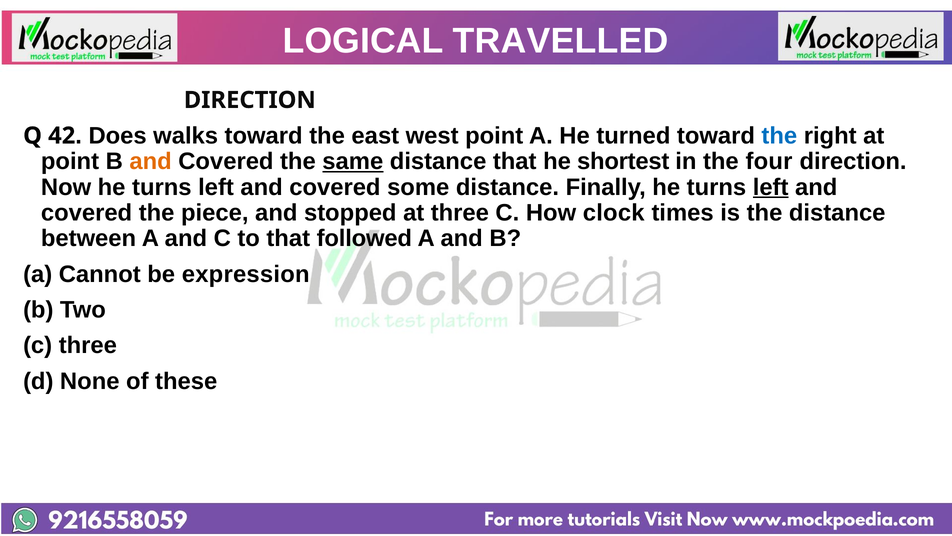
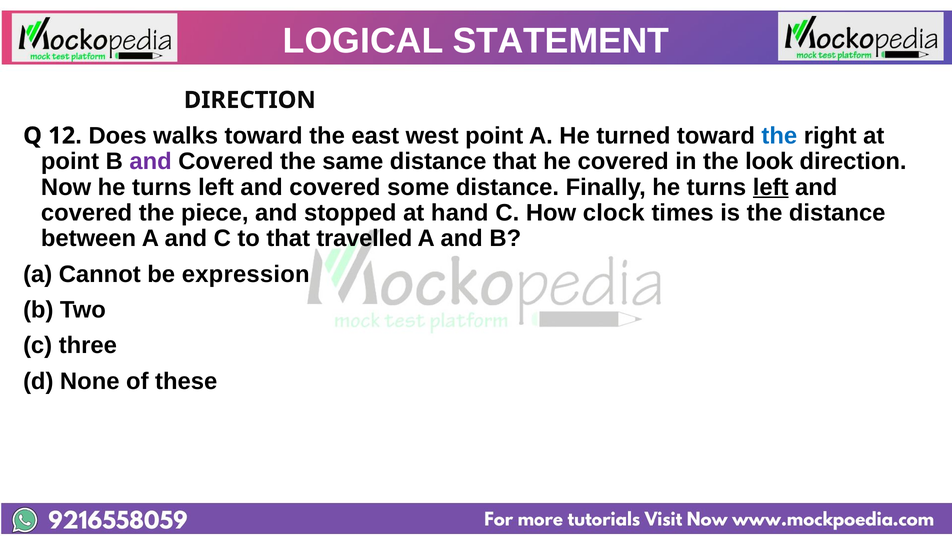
TRAVELLED: TRAVELLED -> STATEMENT (561, 41)
42: 42 -> 12 (62, 136)
and colour: orange -> purple (151, 161)
same underline: present -> none (353, 161)
he shortest: shortest -> covered (623, 161)
four: four -> look (769, 161)
at three: three -> hand (460, 213)
followed: followed -> travelled (364, 238)
